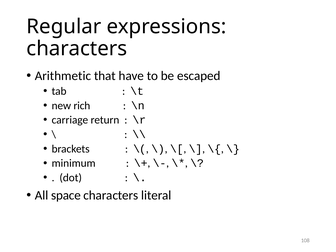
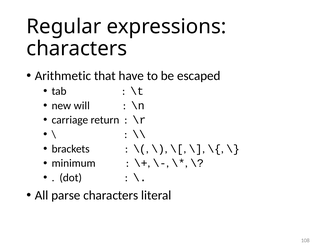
rich: rich -> will (82, 106)
space: space -> parse (66, 195)
